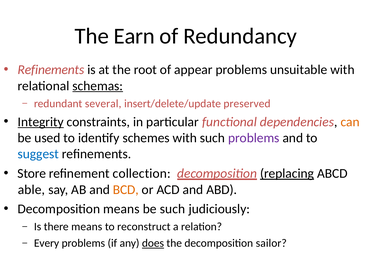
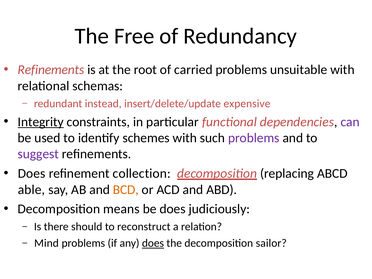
Earn: Earn -> Free (134, 36)
appear: appear -> carried (193, 70)
schemas underline: present -> none (98, 86)
several: several -> instead (103, 103)
preserved: preserved -> expensive (247, 103)
can colour: orange -> purple (350, 122)
suggest colour: blue -> purple (38, 154)
Store: Store -> Does (32, 173)
replacing underline: present -> none (287, 173)
be such: such -> does (173, 209)
there means: means -> should (87, 227)
Every: Every -> Mind (46, 243)
